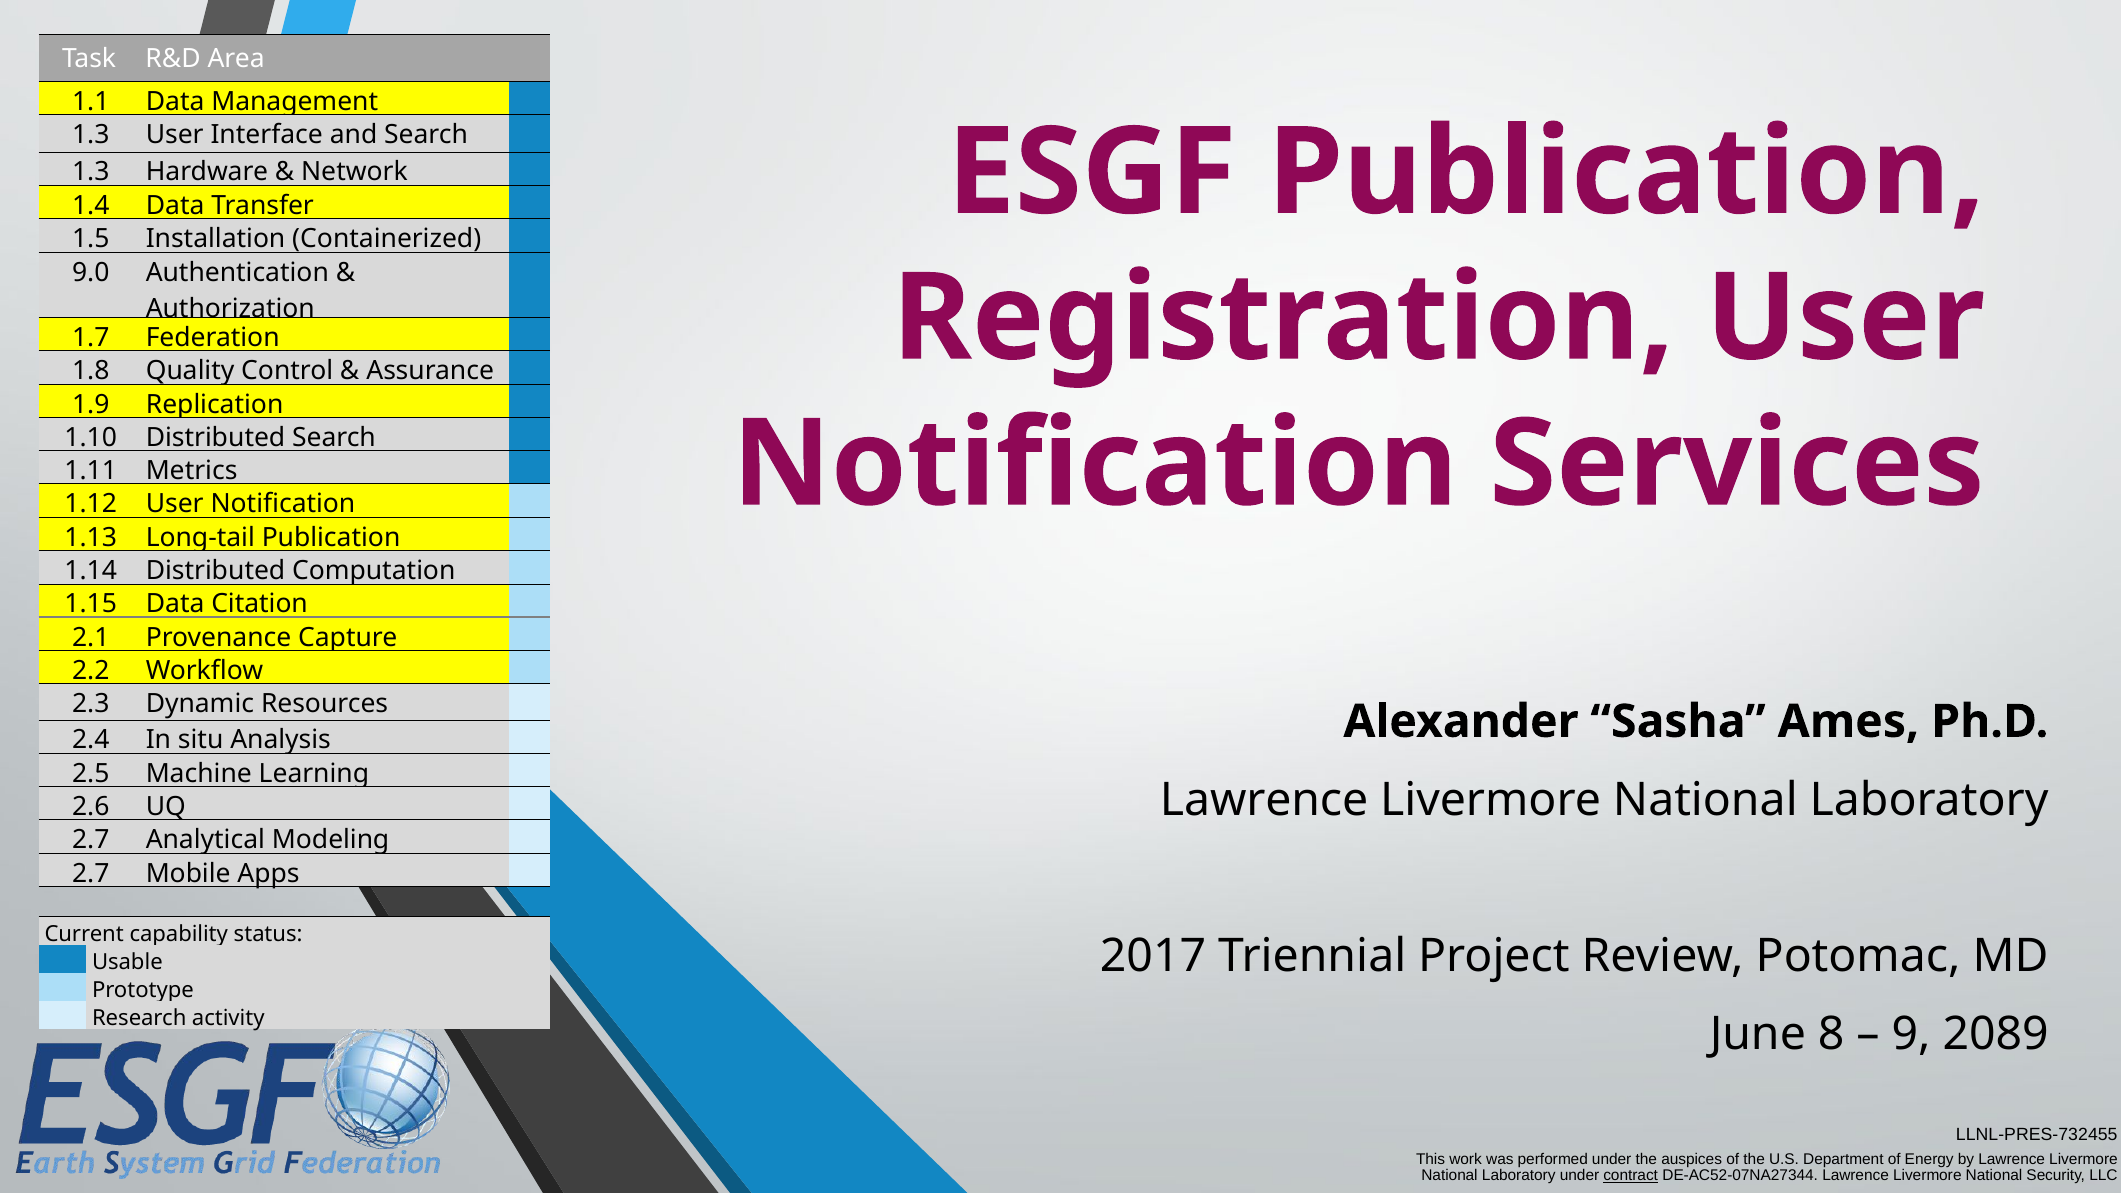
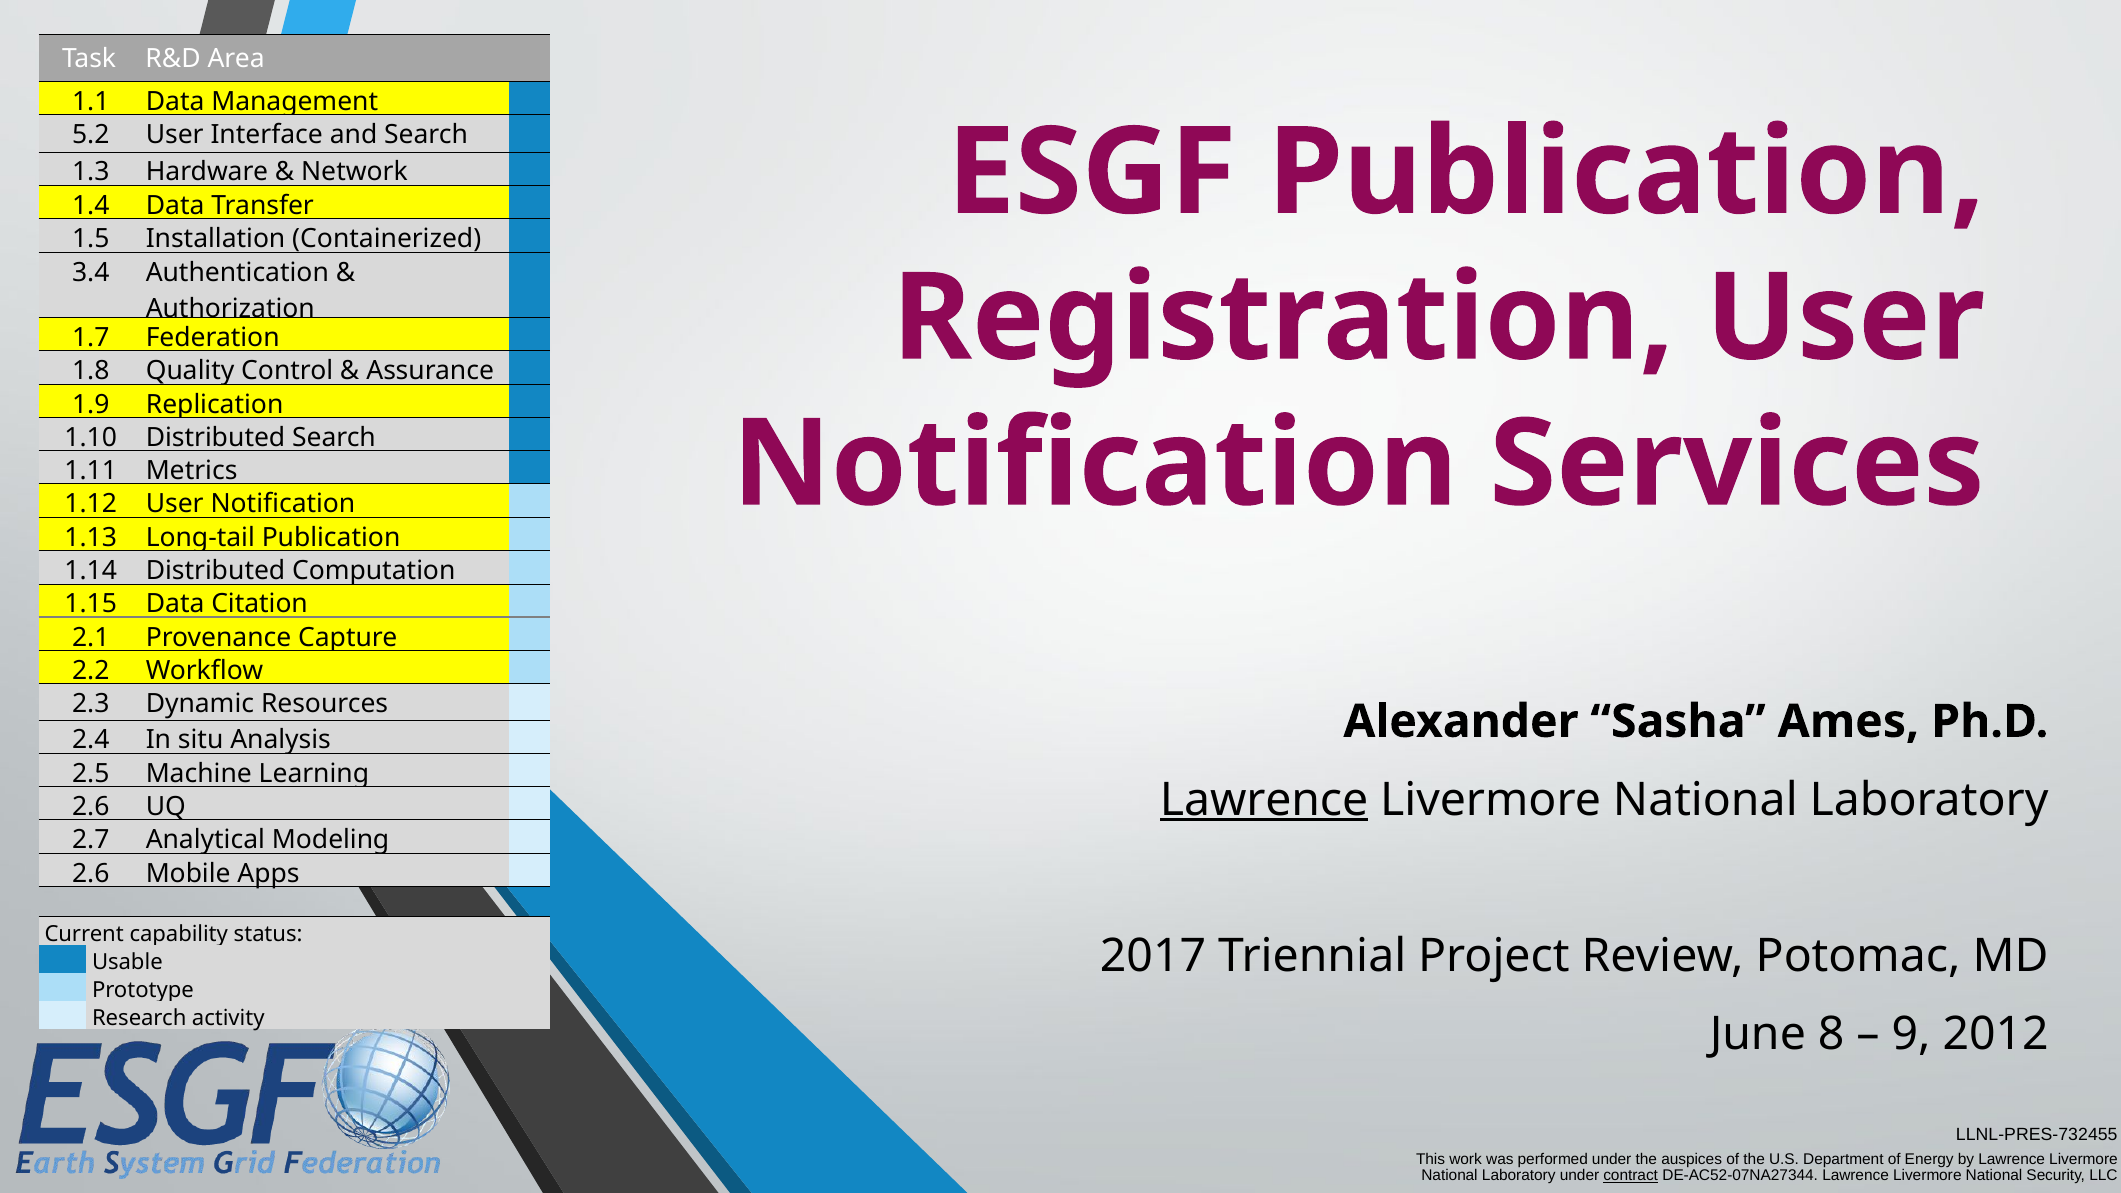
1.3: 1.3 -> 5.2 (91, 135)
9.0: 9.0 -> 3.4 (91, 273)
Lawrence underline: none -> present (1264, 800)
2.7: 2.7 -> 2.6 (91, 873)
2089: 2089 -> 2012 (1996, 1035)
